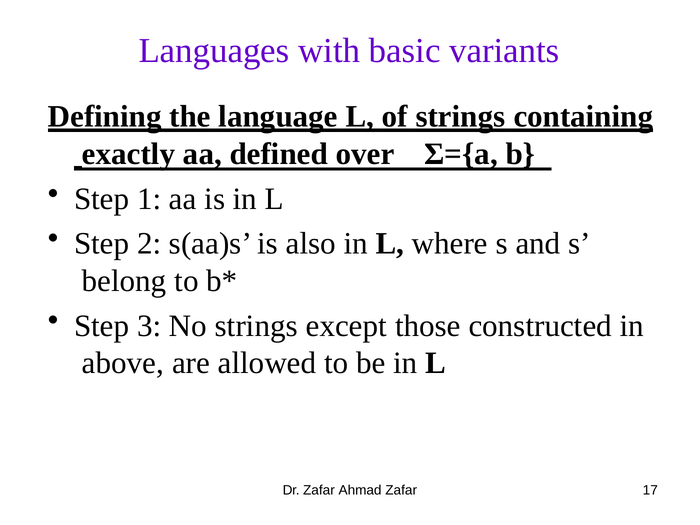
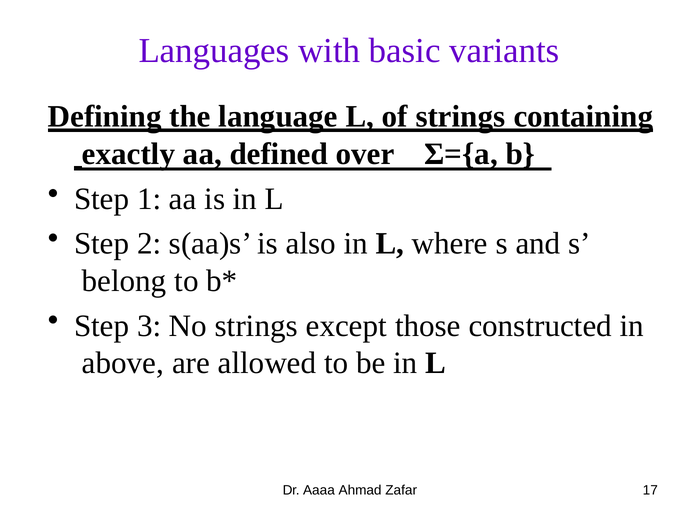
Dr Zafar: Zafar -> Aaaa (319, 490)
